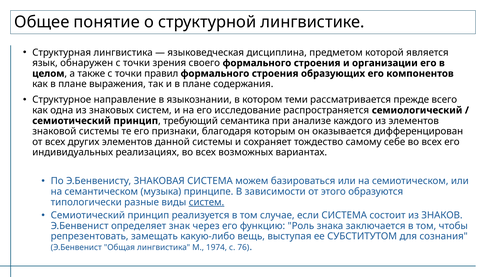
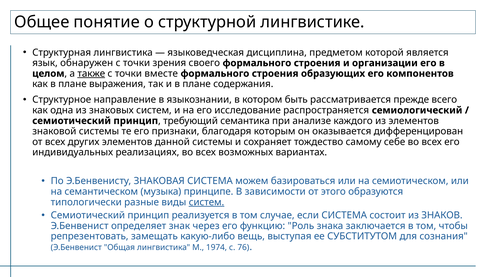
также underline: none -> present (91, 73)
правил: правил -> вместе (161, 73)
теми: теми -> быть (296, 100)
